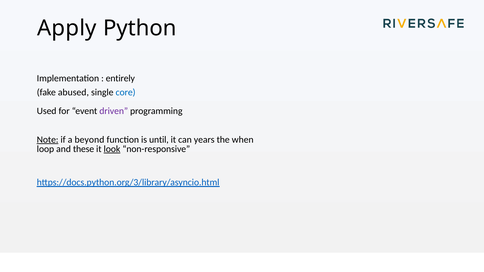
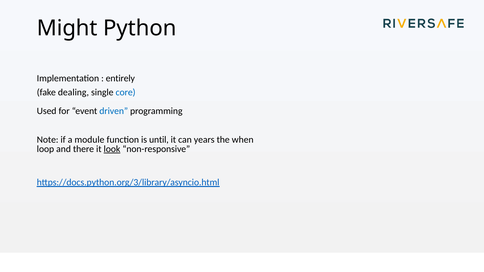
Apply: Apply -> Might (67, 28)
abused: abused -> dealing (73, 92)
driven colour: purple -> blue (114, 111)
Note underline: present -> none (48, 140)
beyond: beyond -> module (89, 140)
these: these -> there (84, 149)
